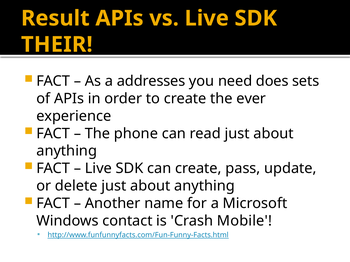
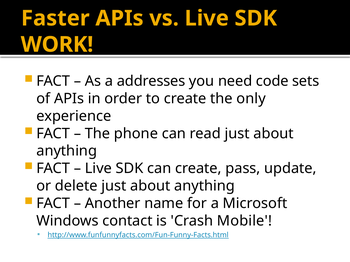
Result: Result -> Faster (55, 18)
THEIR: THEIR -> WORK (57, 45)
does: does -> code (272, 81)
ever: ever -> only (251, 99)
